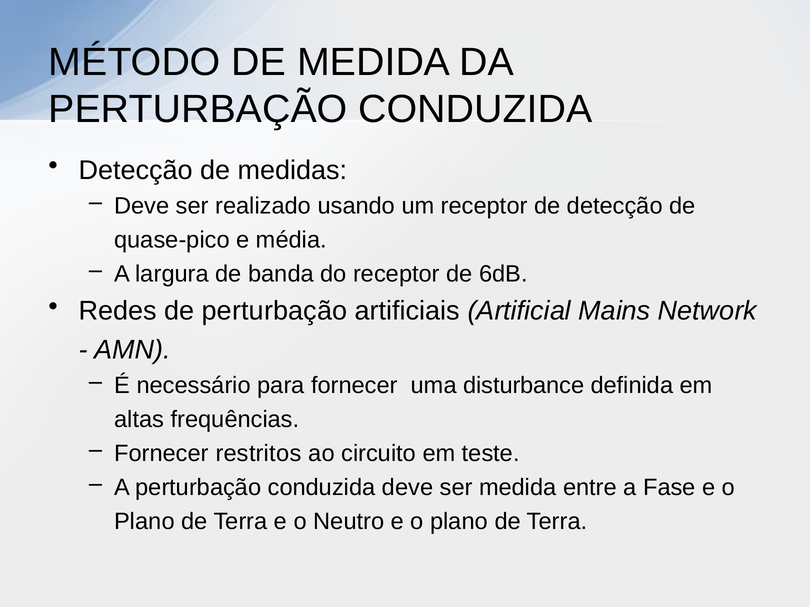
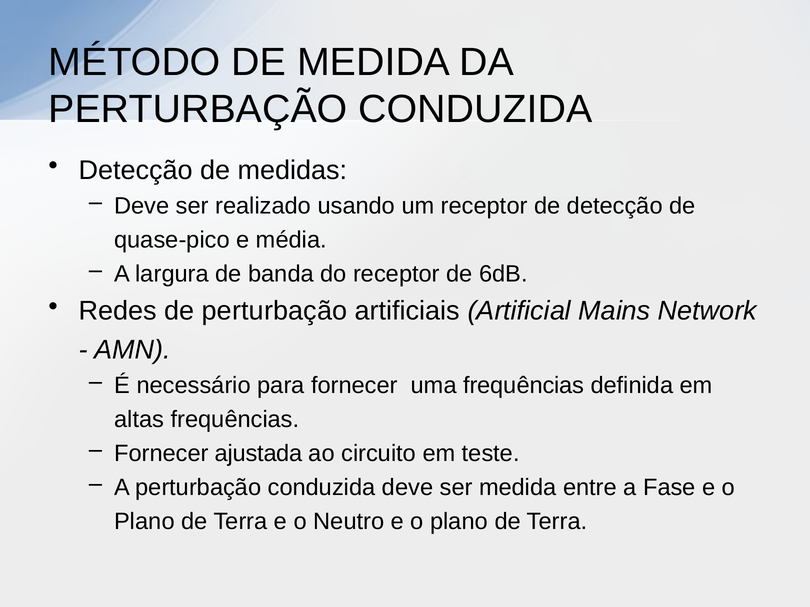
uma disturbance: disturbance -> frequências (524, 386)
restritos: restritos -> ajustada (259, 454)
